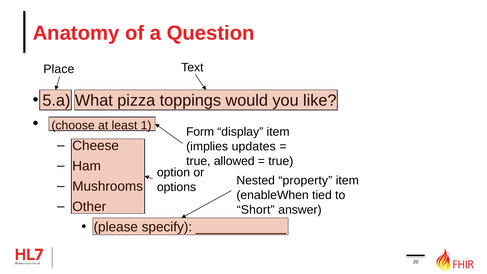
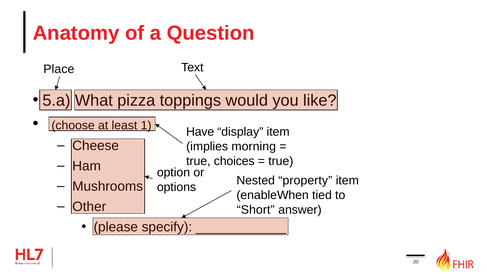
Form: Form -> Have (200, 132)
updates: updates -> morning (254, 146)
allowed: allowed -> choices (234, 161)
